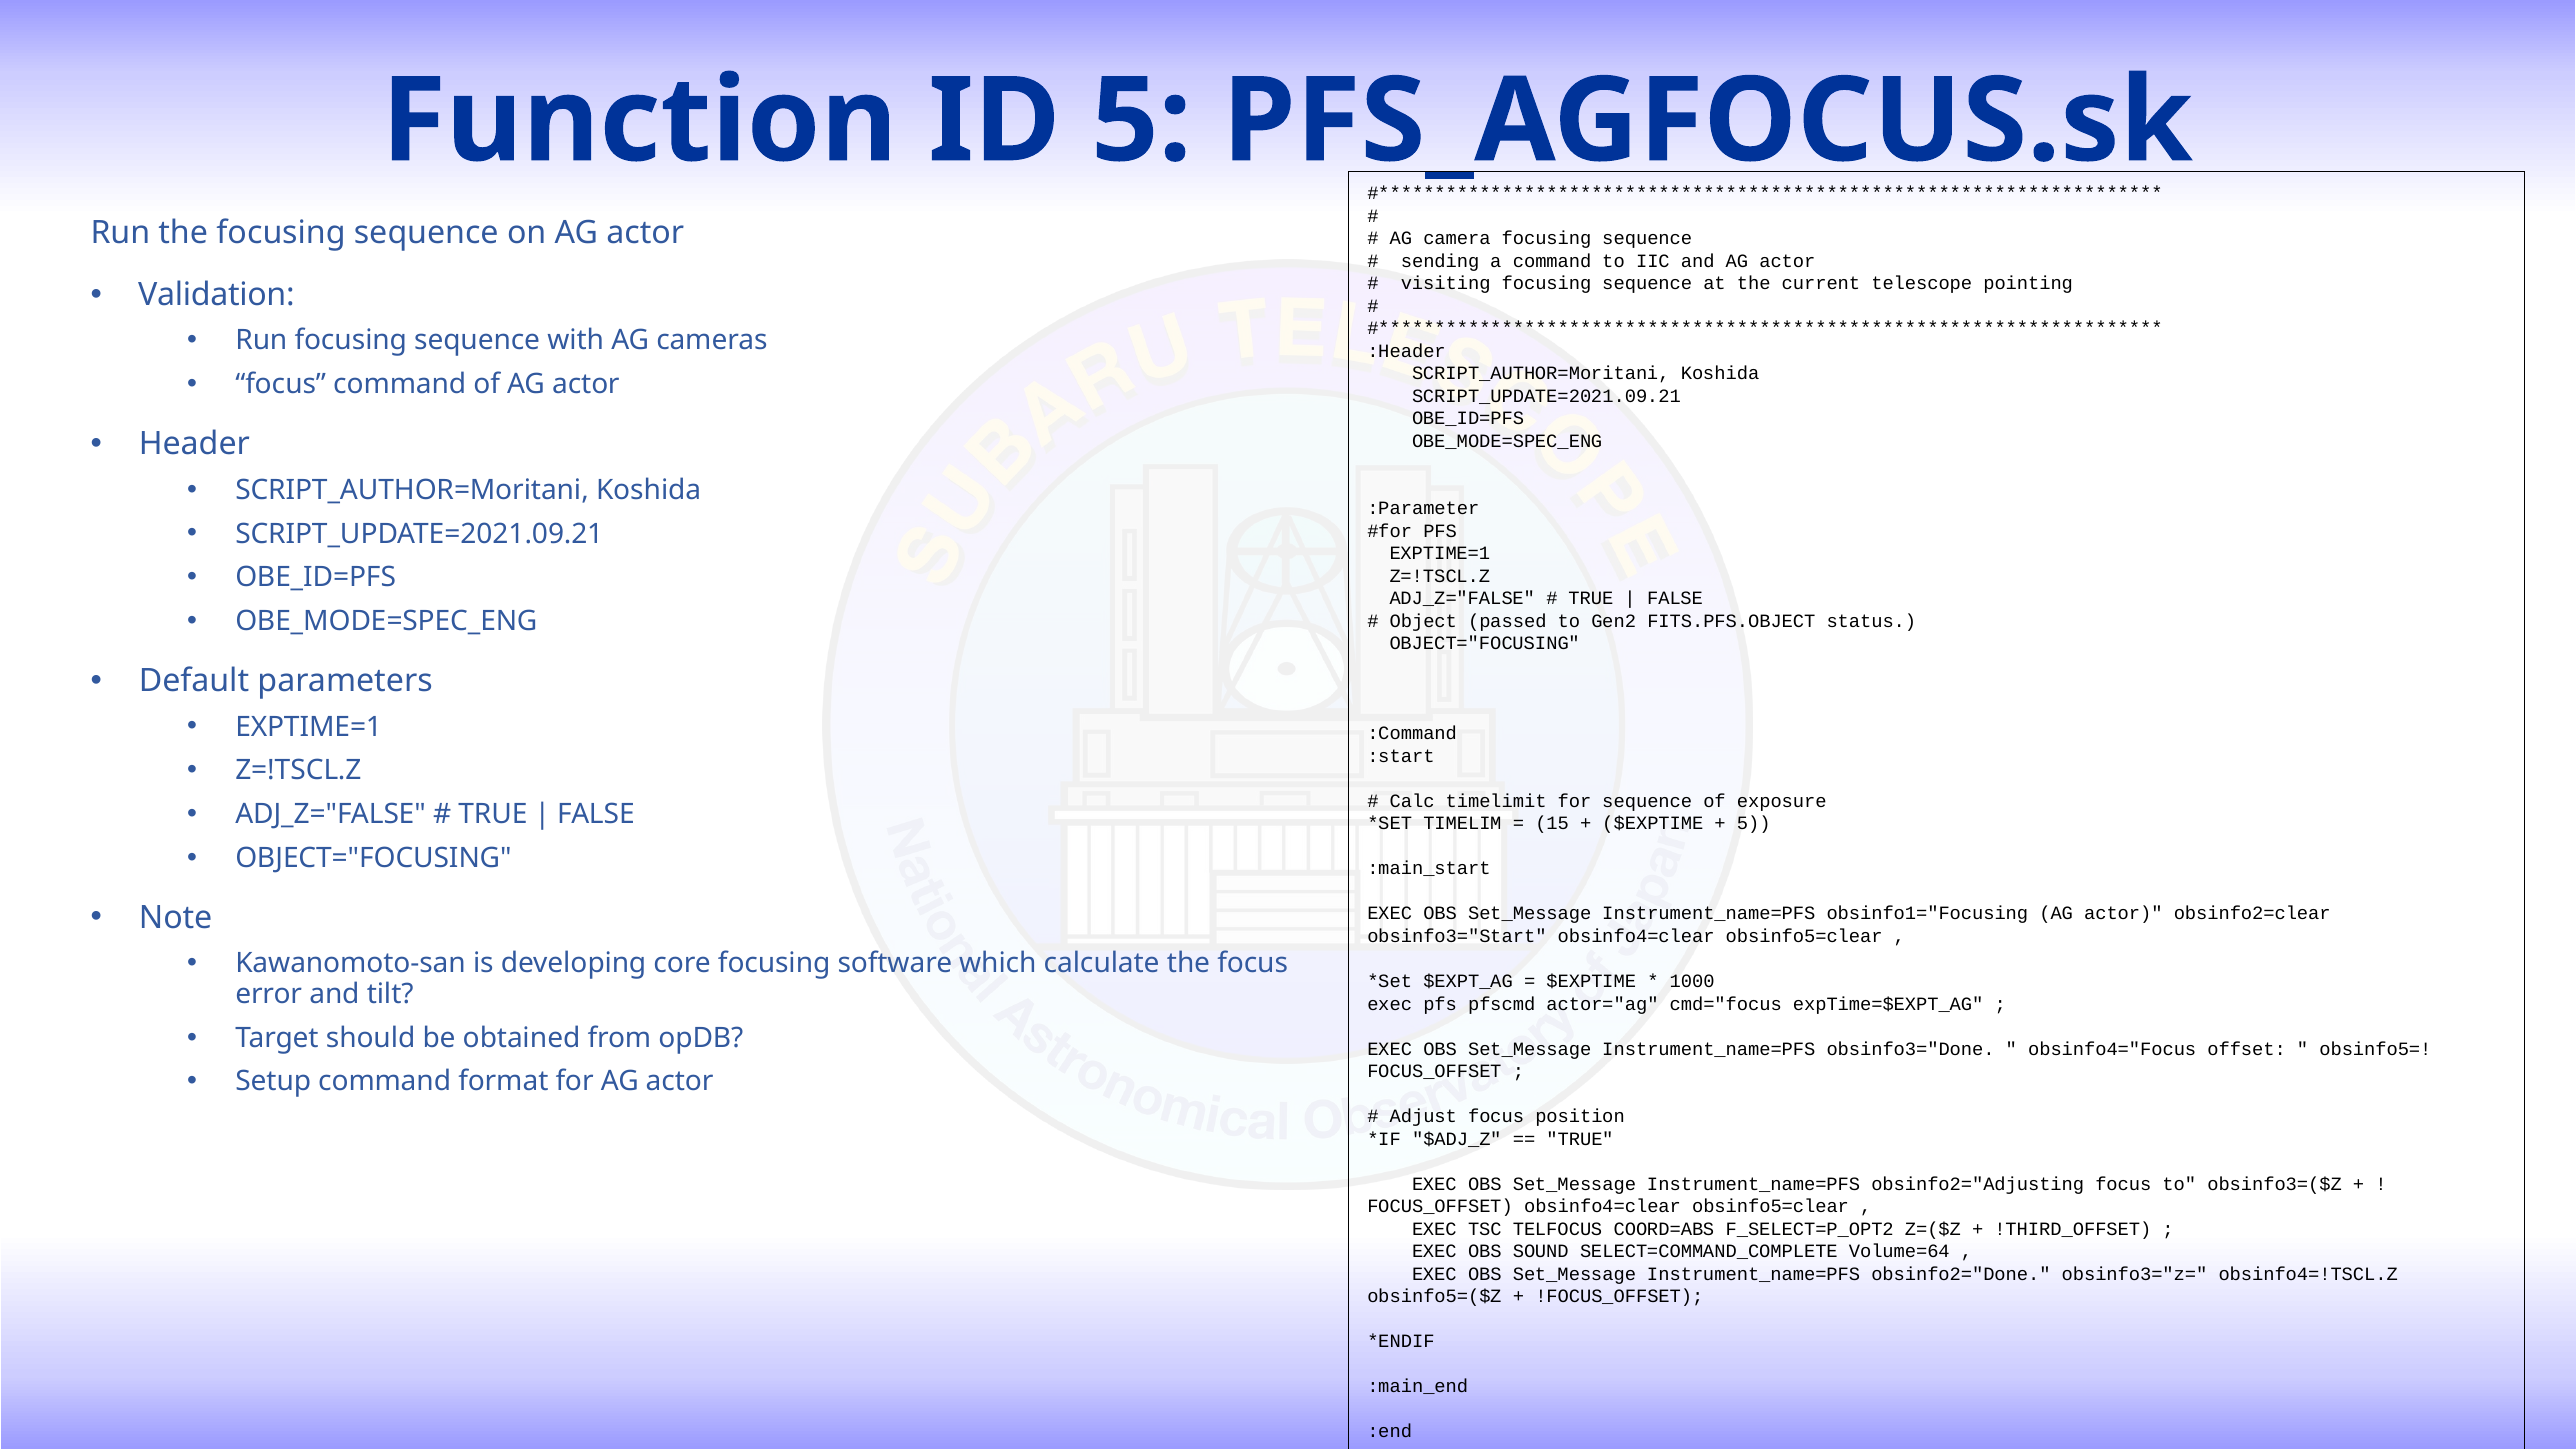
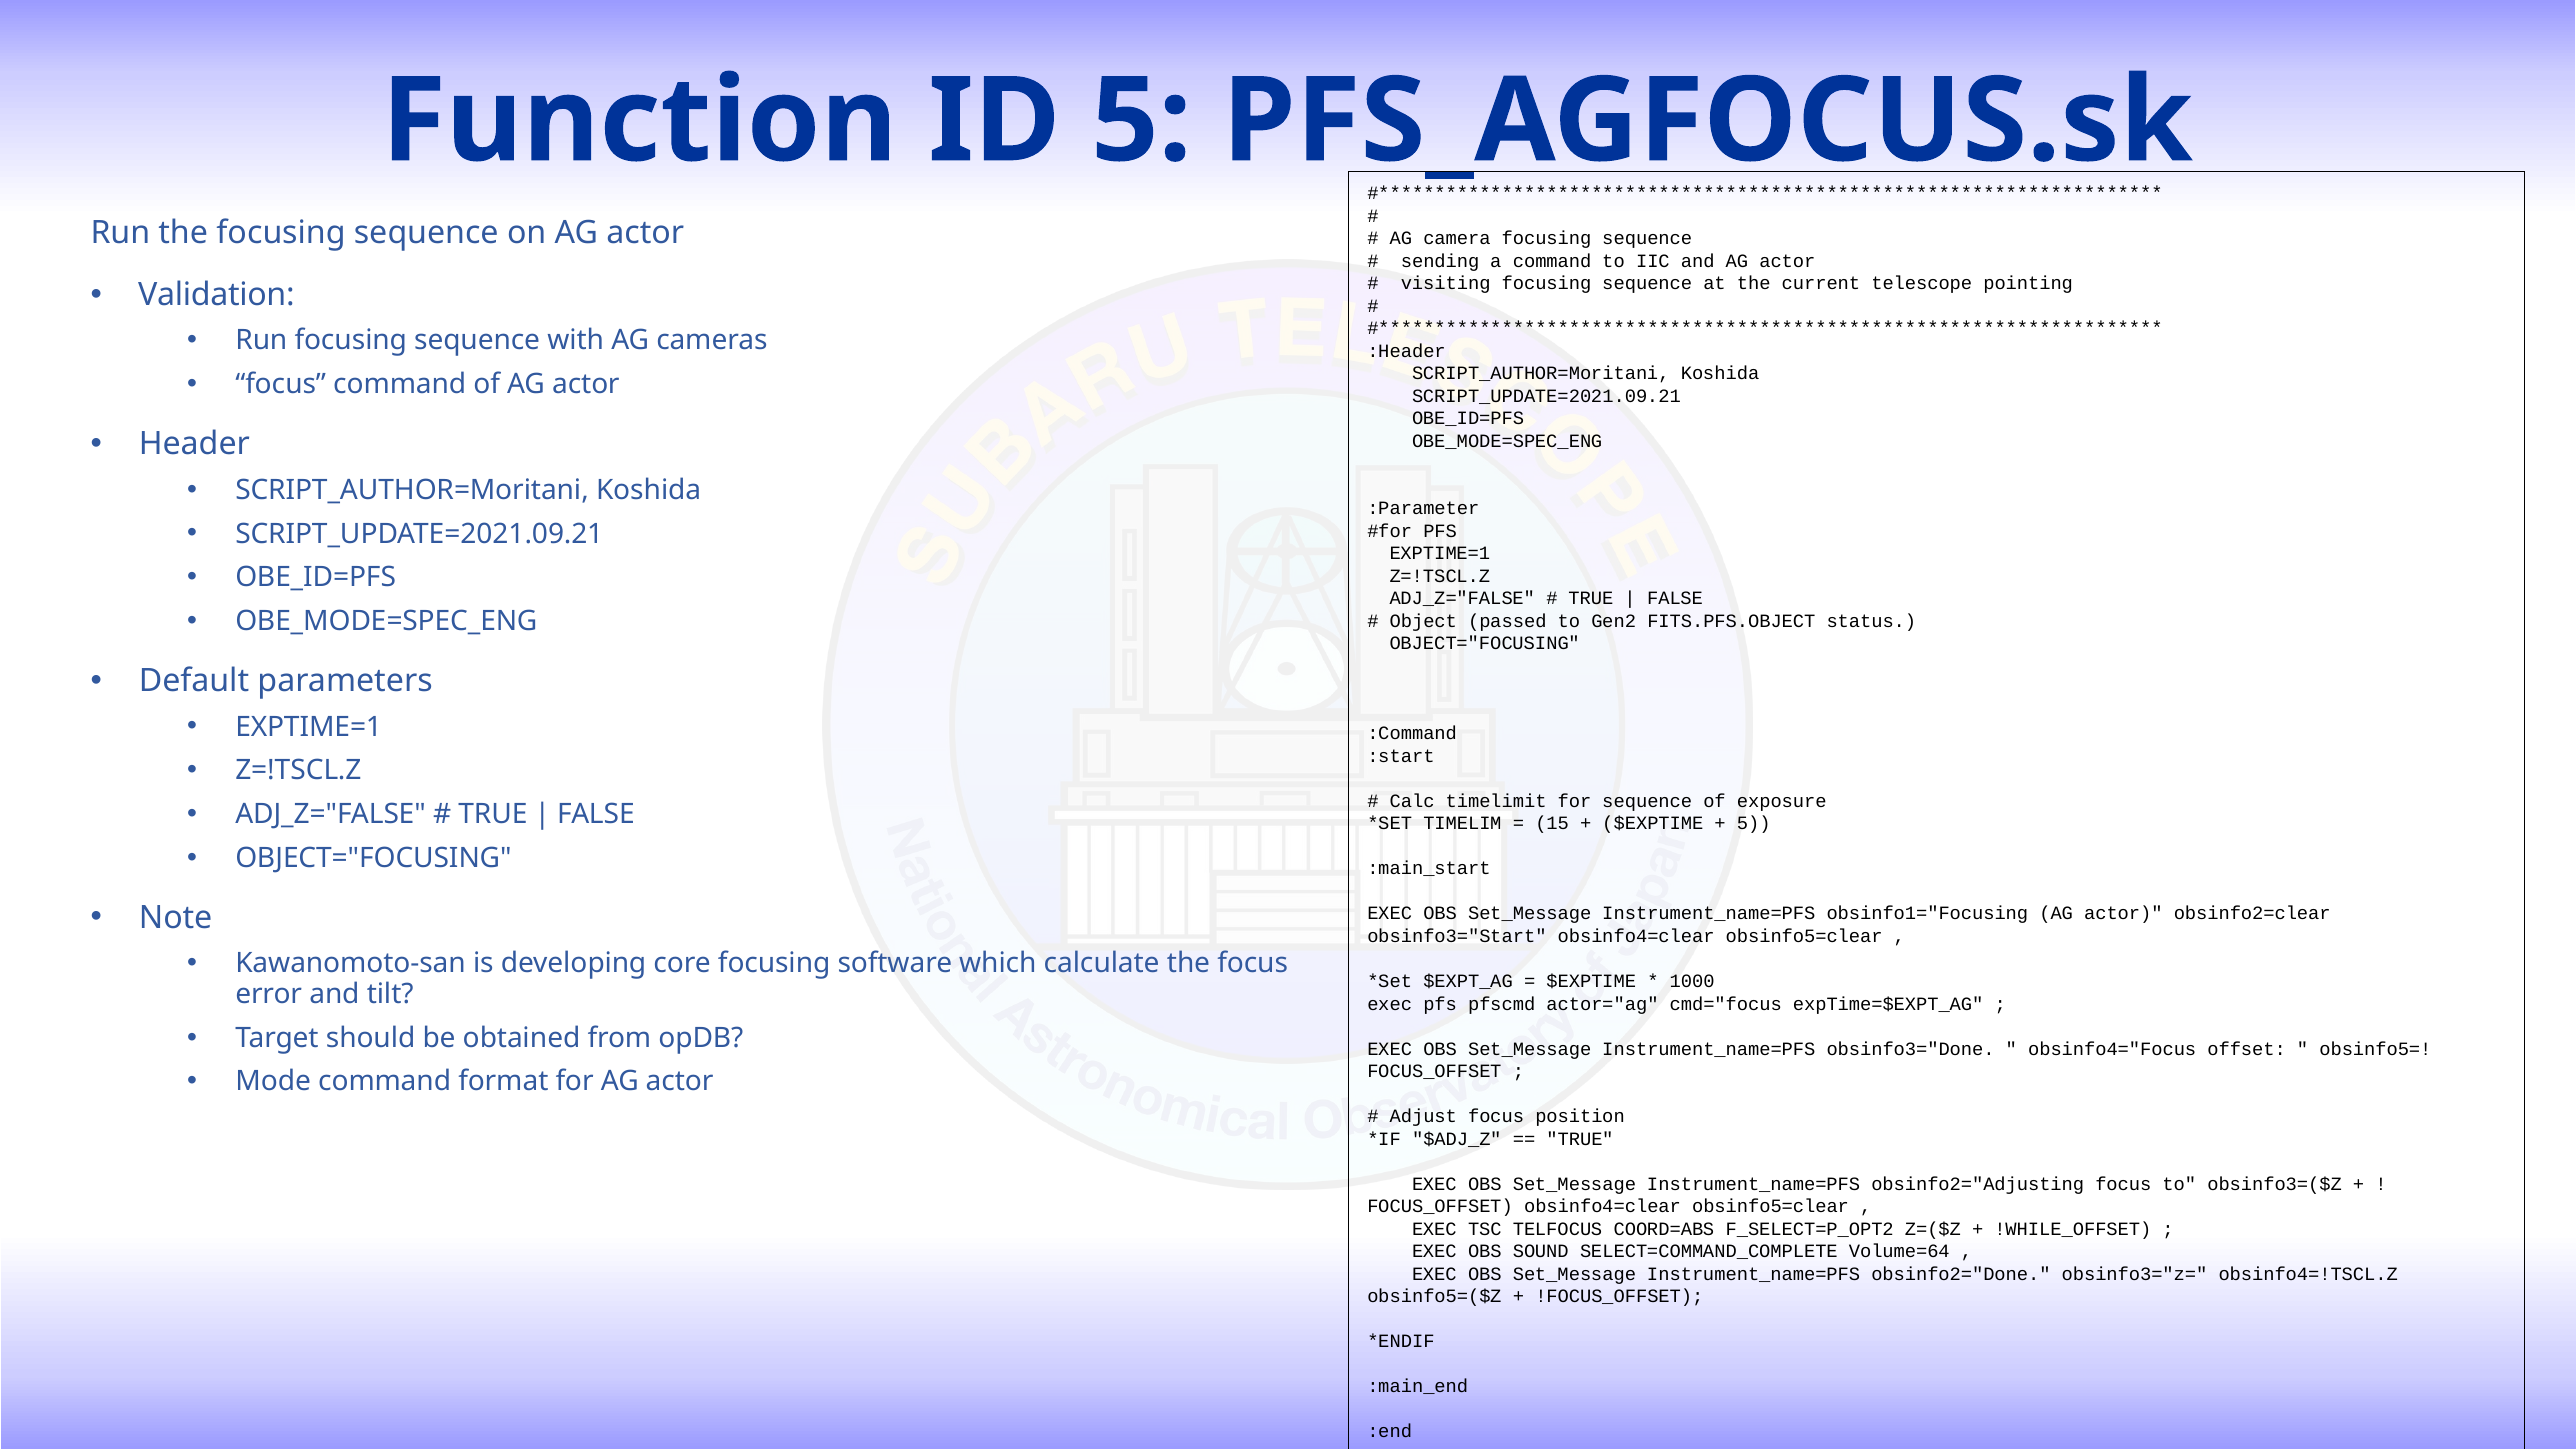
Setup: Setup -> Mode (273, 1082)
!THIRD_OFFSET: !THIRD_OFFSET -> !WHILE_OFFSET (2073, 1229)
